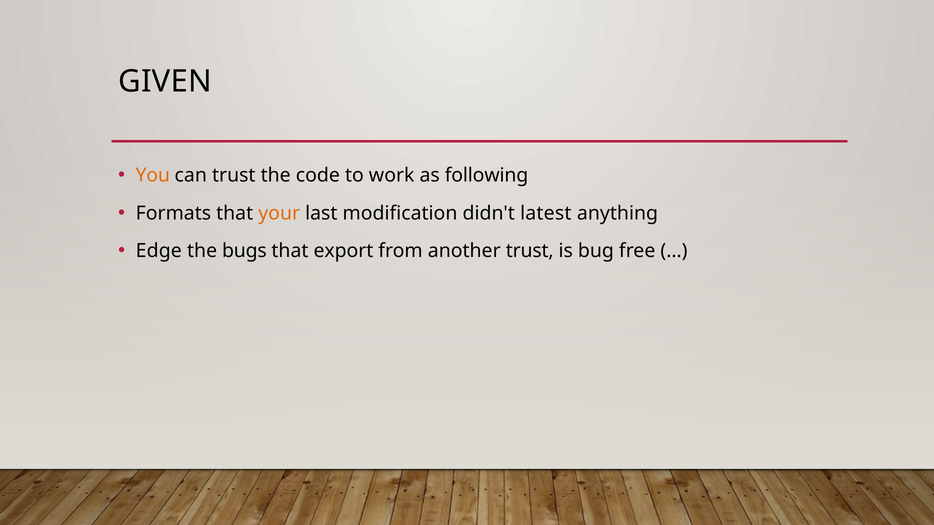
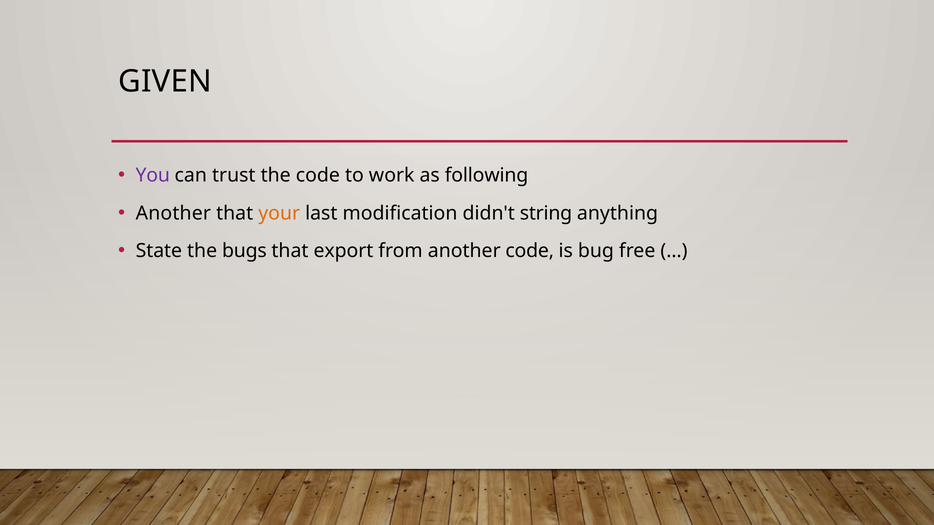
You colour: orange -> purple (153, 176)
Formats: Formats -> Another (173, 213)
latest: latest -> string (546, 213)
Edge: Edge -> State (159, 251)
another trust: trust -> code (530, 251)
